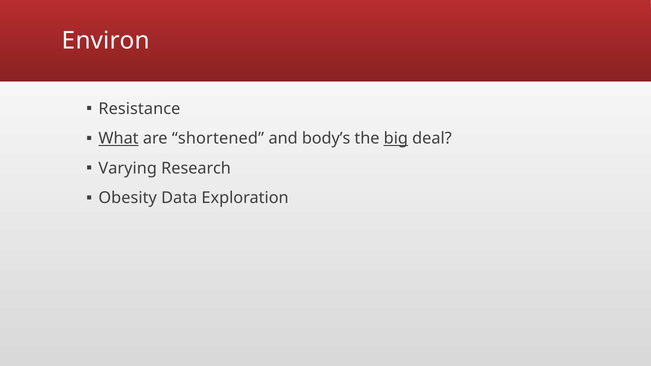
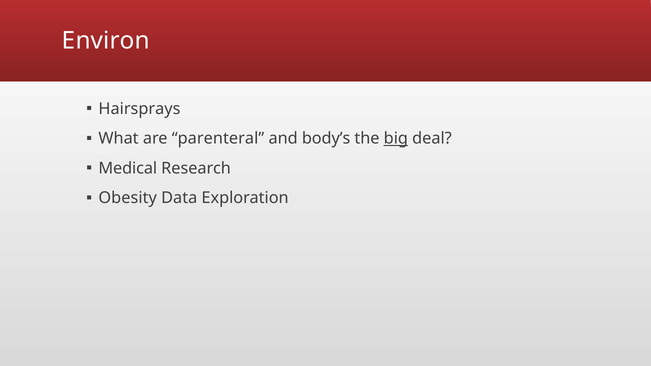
Resistance: Resistance -> Hairsprays (139, 109)
What underline: present -> none (119, 139)
shortened: shortened -> parenteral (218, 139)
Varying: Varying -> Medical (128, 168)
